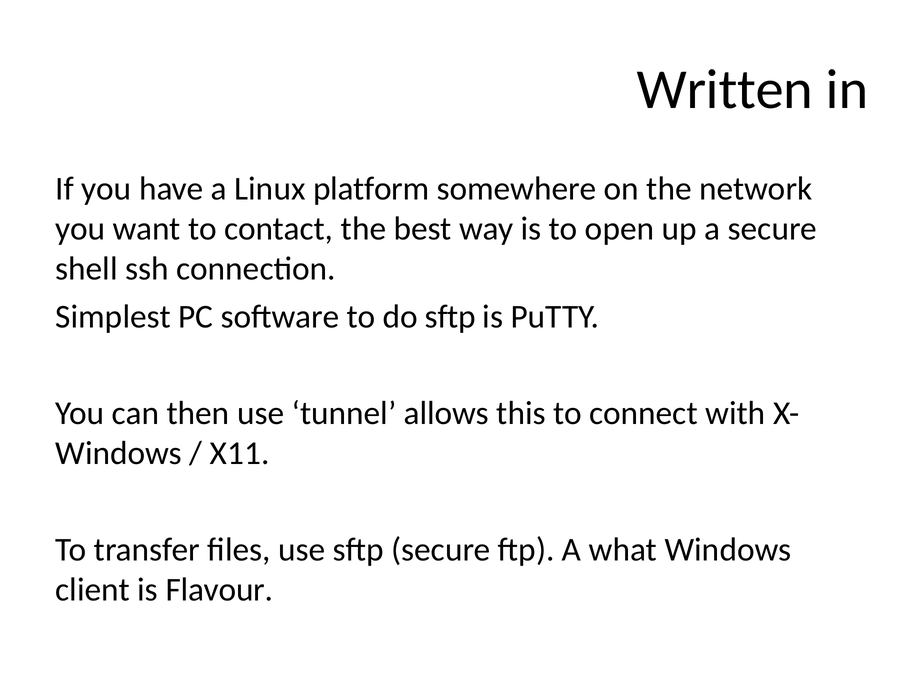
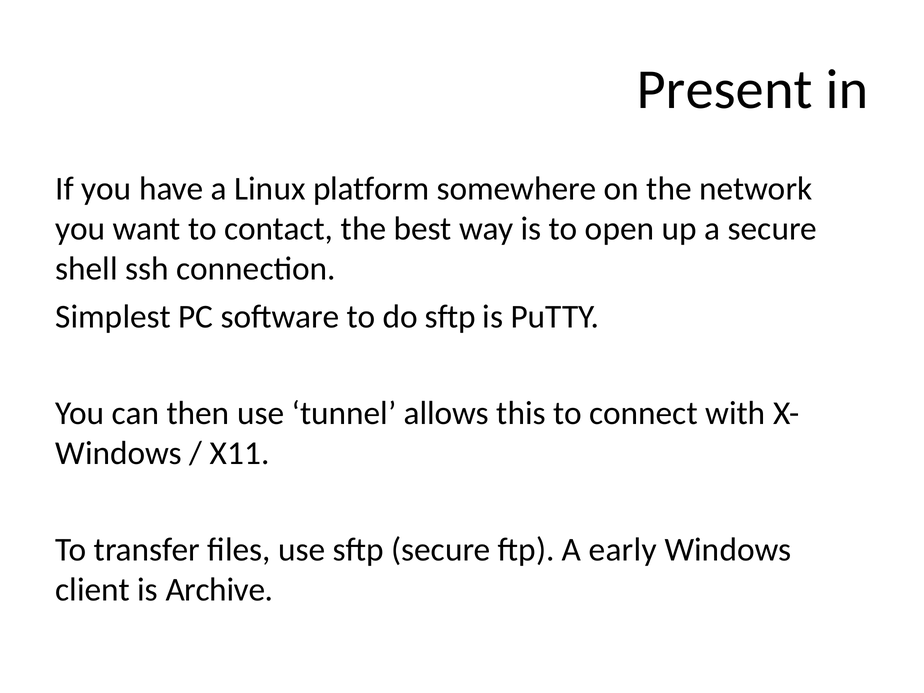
Written: Written -> Present (725, 89)
what: what -> early (623, 550)
Flavour: Flavour -> Archive (219, 590)
